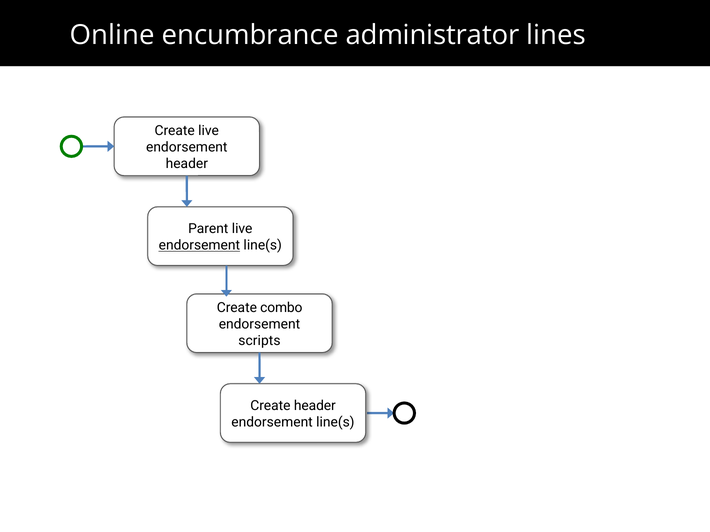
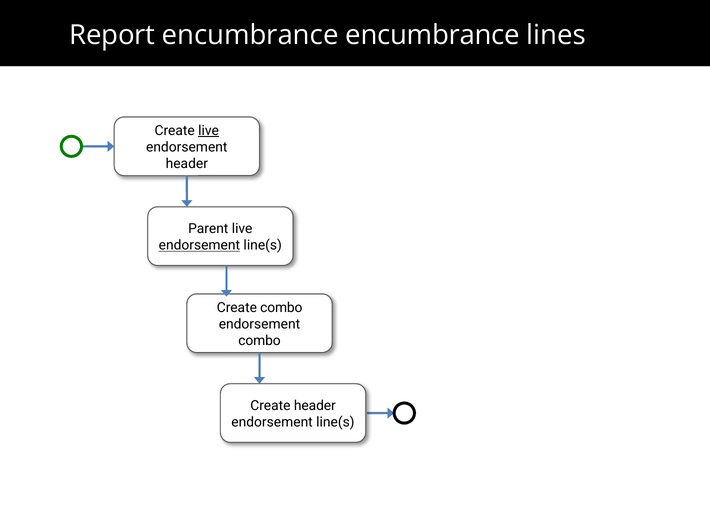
Online: Online -> Report (112, 35)
encumbrance administrator: administrator -> encumbrance (433, 35)
live underline: none -> present (209, 131)
scripts: scripts -> combo (260, 341)
